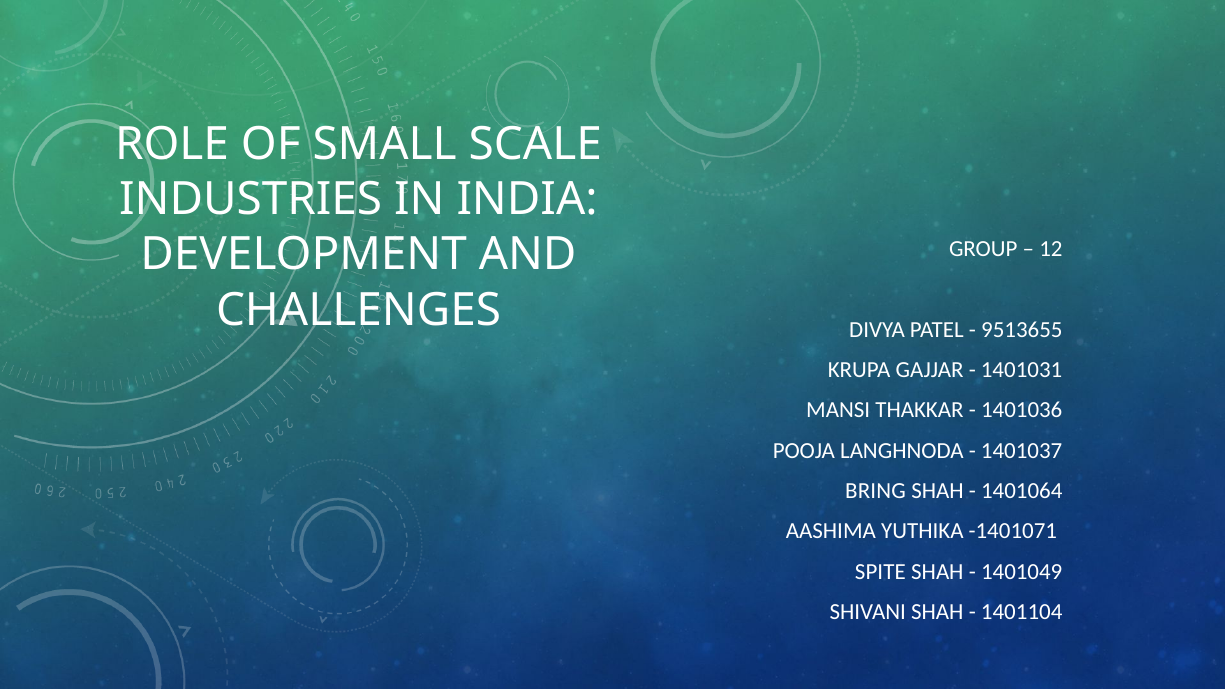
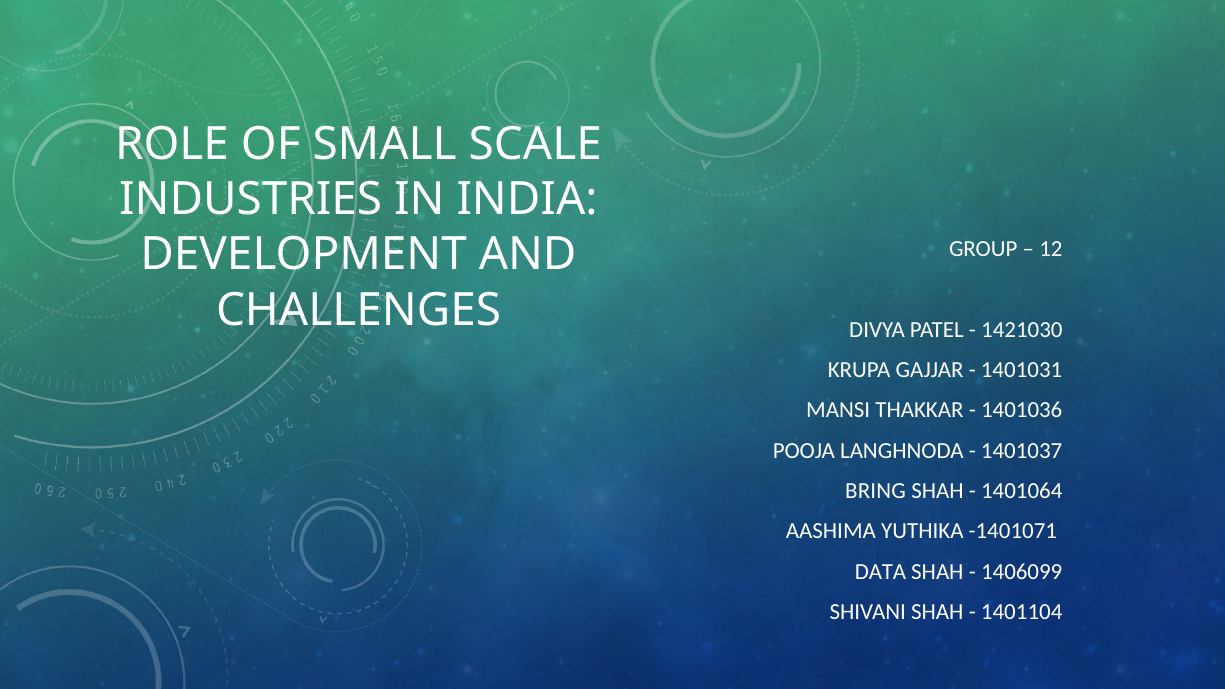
9513655: 9513655 -> 1421030 (1022, 330)
SPITE: SPITE -> DATA (880, 572)
1401049: 1401049 -> 1406099 (1022, 572)
